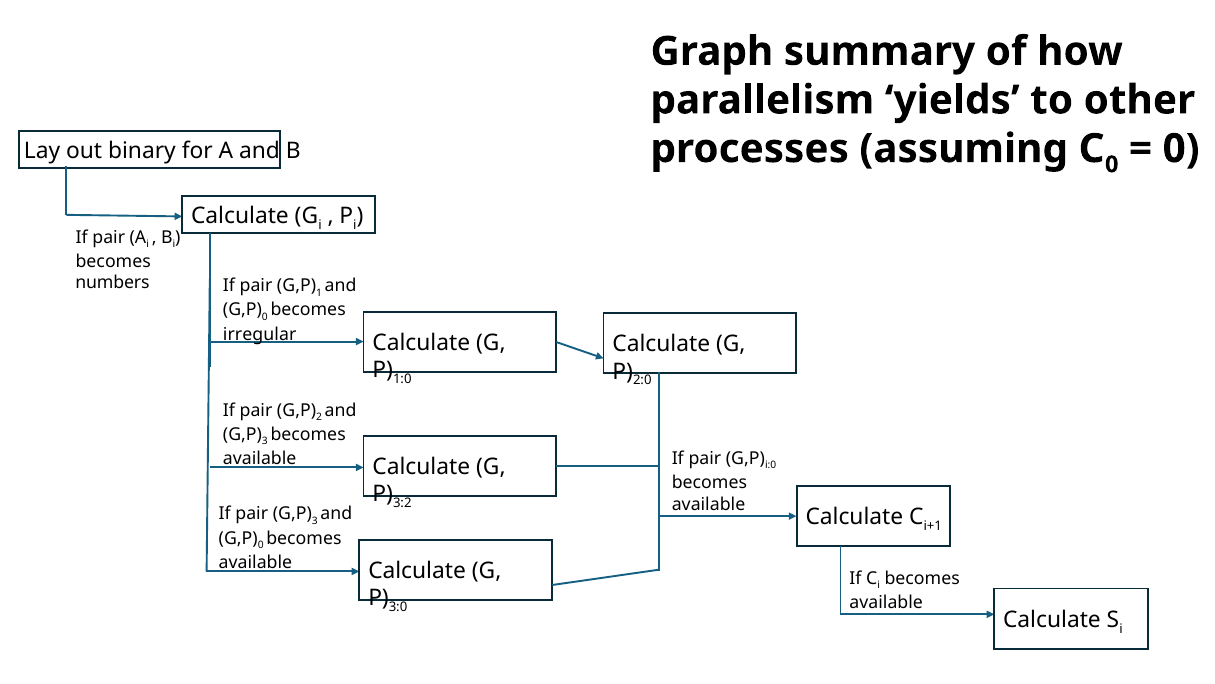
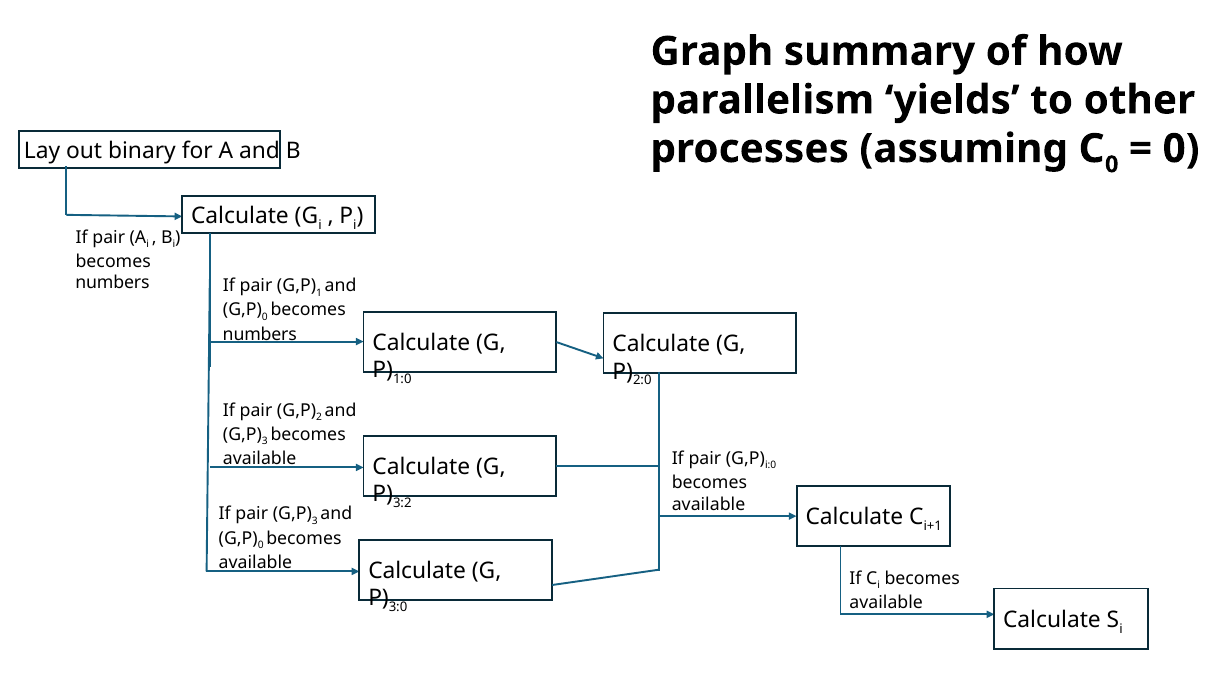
irregular: irregular -> numbers (260, 334)
